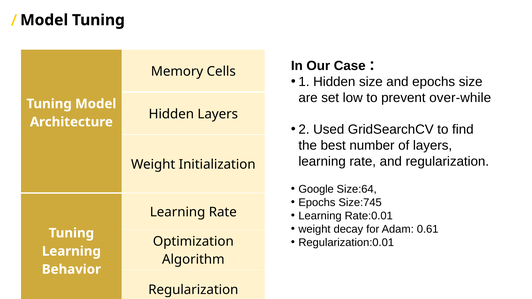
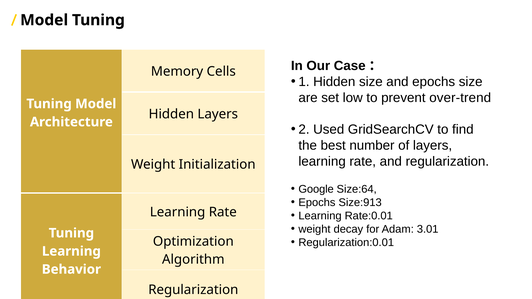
over-while: over-while -> over-trend (460, 98)
Size:745: Size:745 -> Size:913 (360, 203)
0.61: 0.61 -> 3.01 (428, 229)
